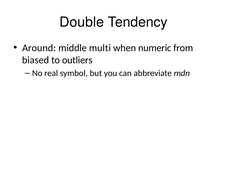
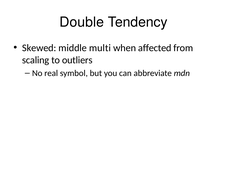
Around: Around -> Skewed (39, 48)
numeric: numeric -> affected (155, 48)
biased: biased -> scaling (36, 60)
